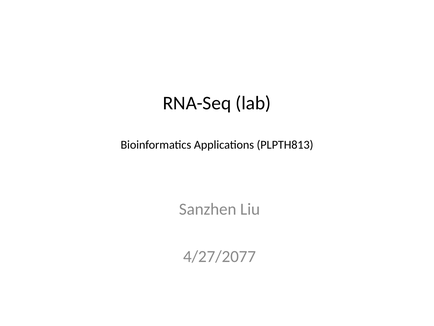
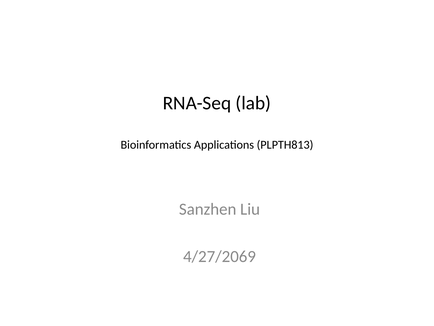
4/27/2077: 4/27/2077 -> 4/27/2069 (220, 256)
